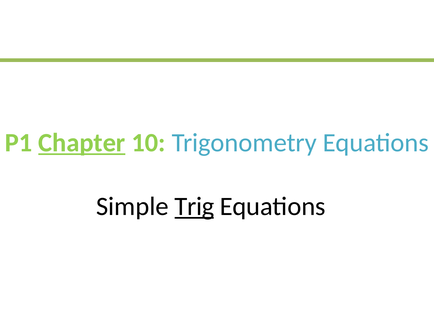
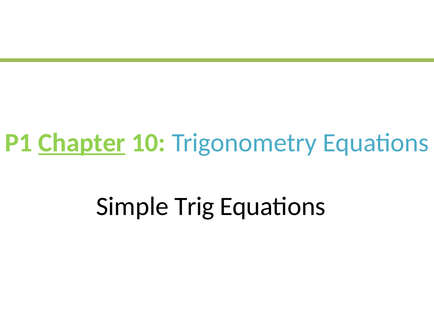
Trig underline: present -> none (194, 207)
